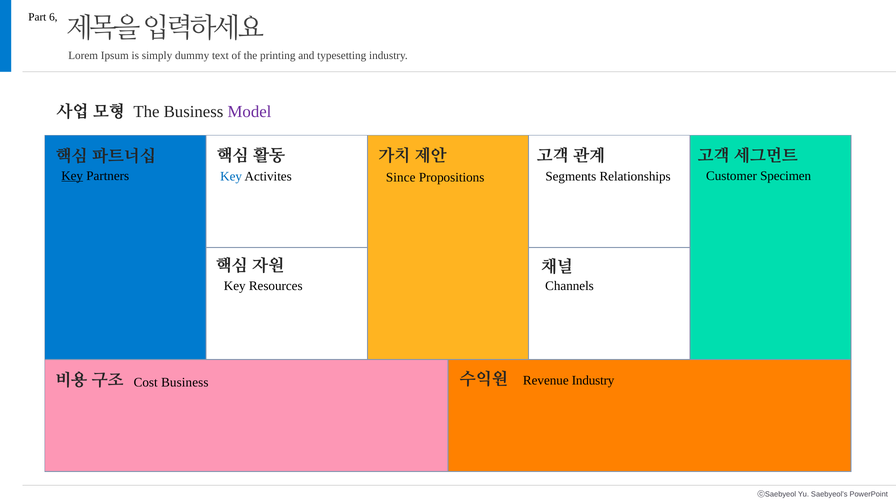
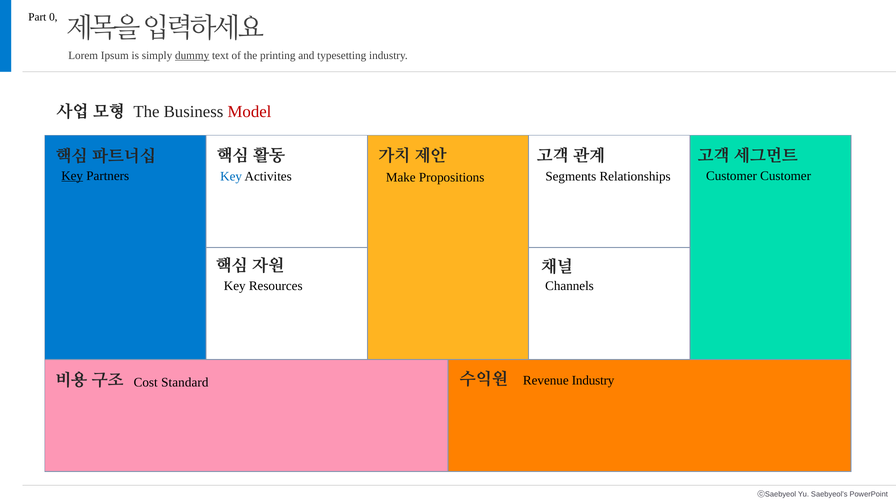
6: 6 -> 0 (53, 17)
dummy underline: none -> present (192, 56)
Model colour: purple -> red (249, 112)
Since: Since -> Make (401, 177)
Customer Specimen: Specimen -> Customer (786, 176)
Cost Business: Business -> Standard (185, 382)
